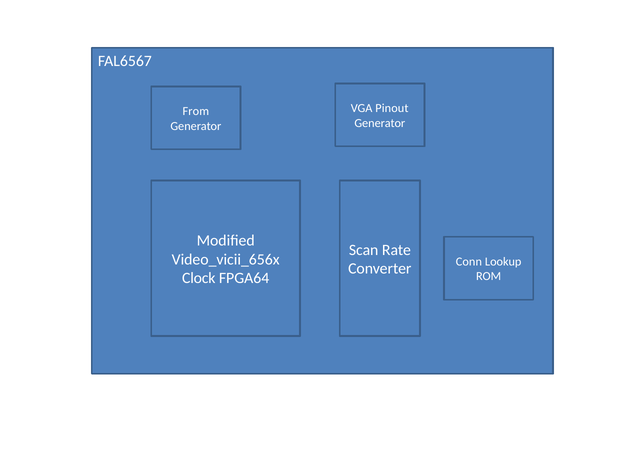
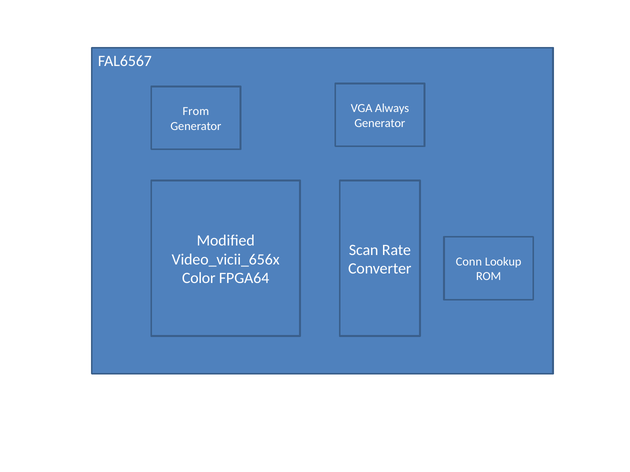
Pinout: Pinout -> Always (392, 109)
Clock: Clock -> Color (199, 279)
